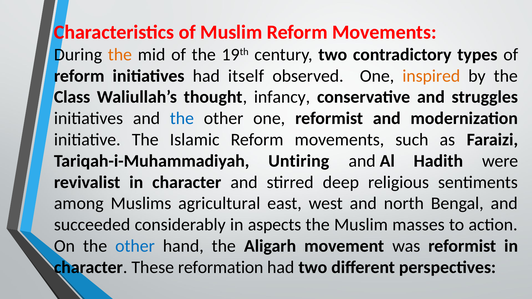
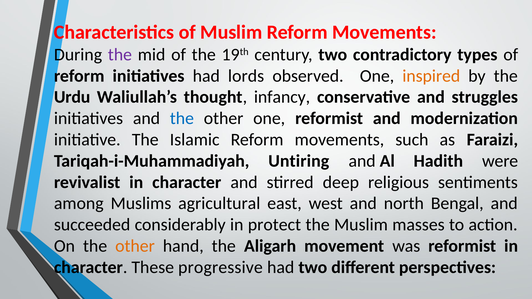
the colour: orange -> purple (120, 55)
itself: itself -> lords (246, 76)
Class: Class -> Urdu (72, 97)
aspects: aspects -> protect (274, 225)
other colour: blue -> orange (135, 246)
reformation: reformation -> progressive (220, 267)
